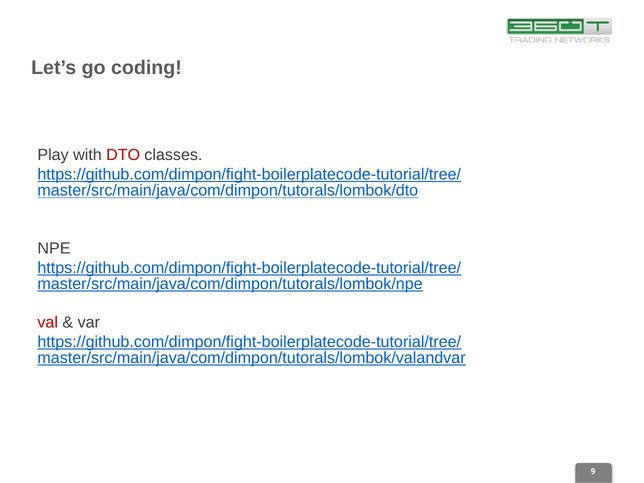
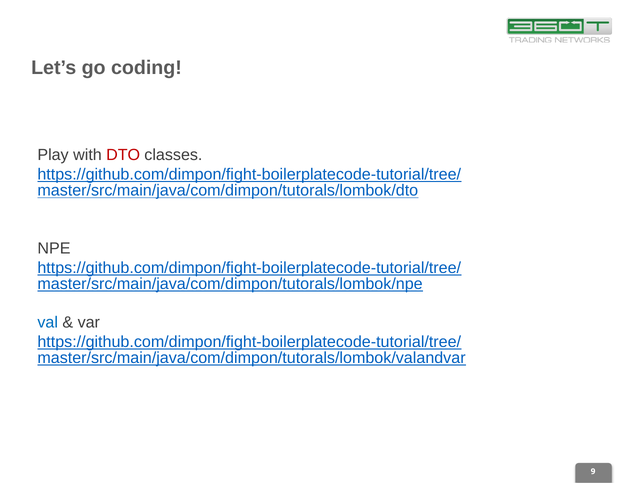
val colour: red -> blue (48, 323)
